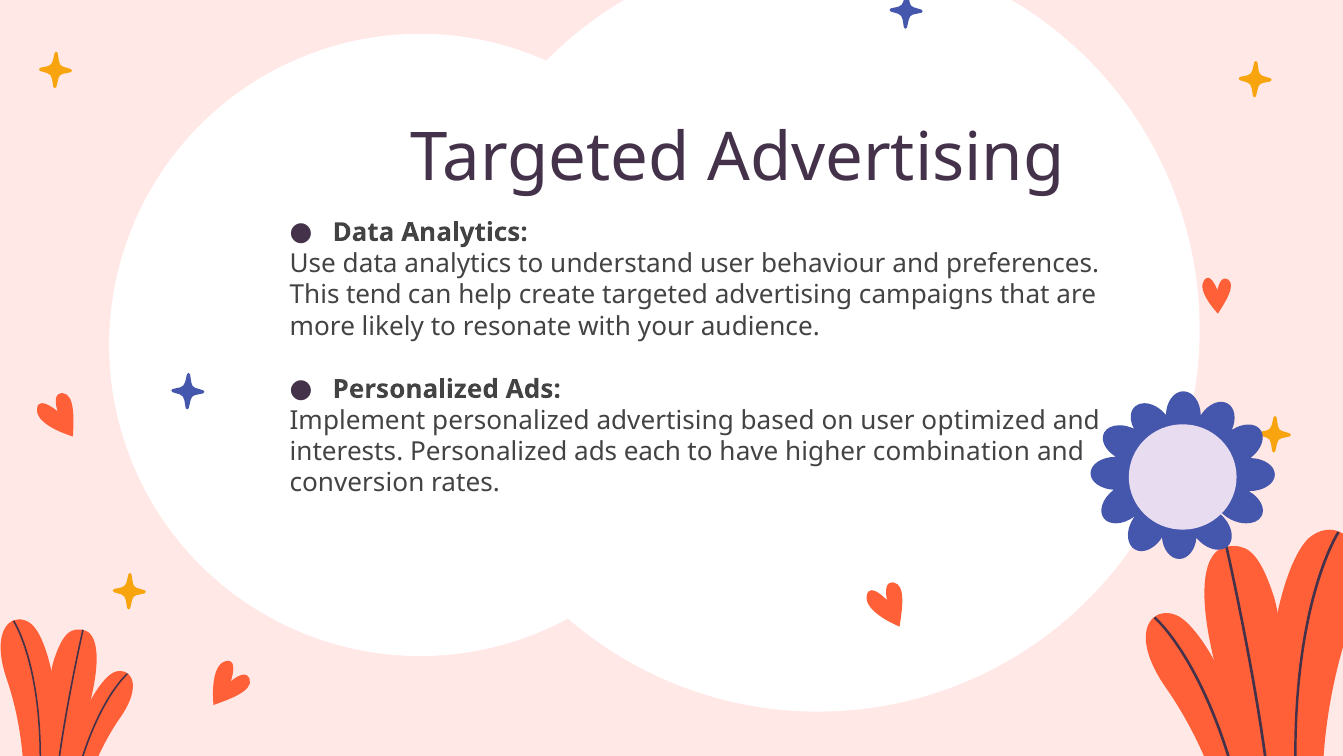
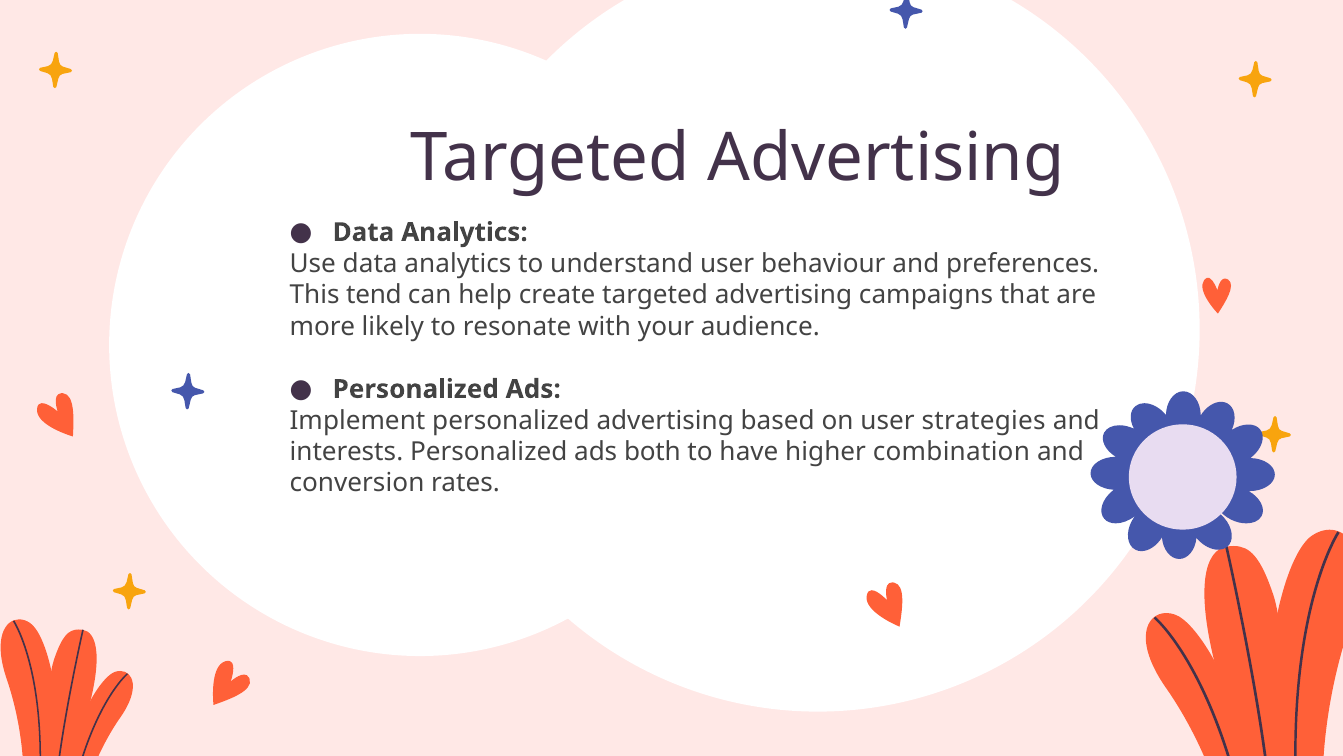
optimized: optimized -> strategies (984, 420)
each: each -> both (652, 452)
